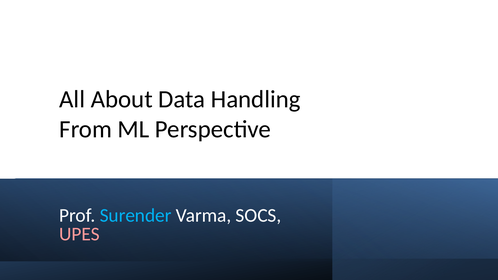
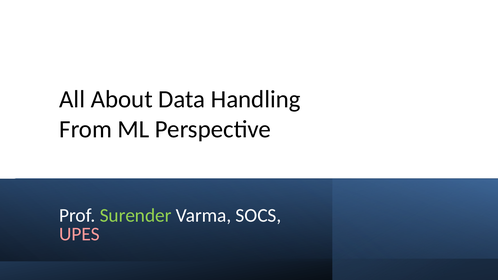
Surender colour: light blue -> light green (136, 215)
